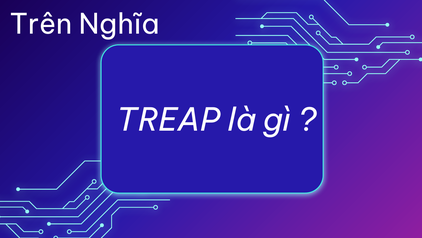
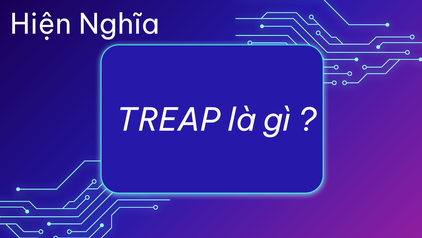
Trên: Trên -> Hiện (41, 24)
